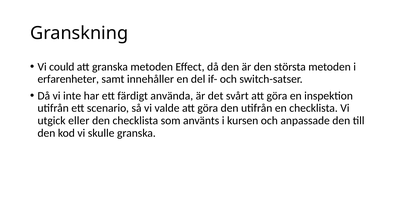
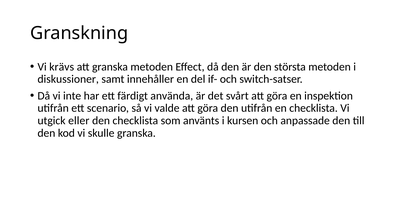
could: could -> krävs (62, 67)
erfarenheter: erfarenheter -> diskussioner (68, 79)
